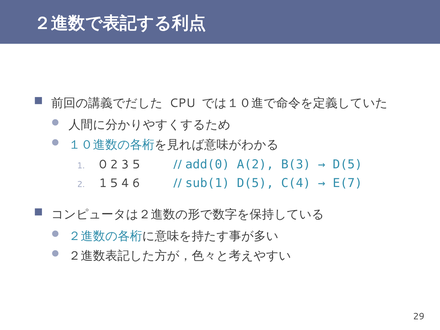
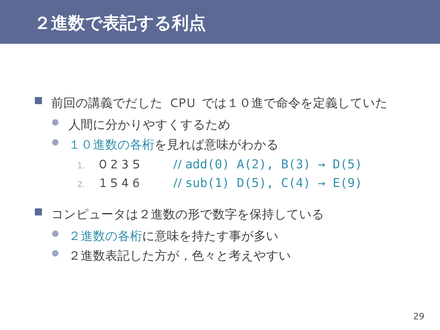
E(7: E(7 -> E(9 (347, 183)
